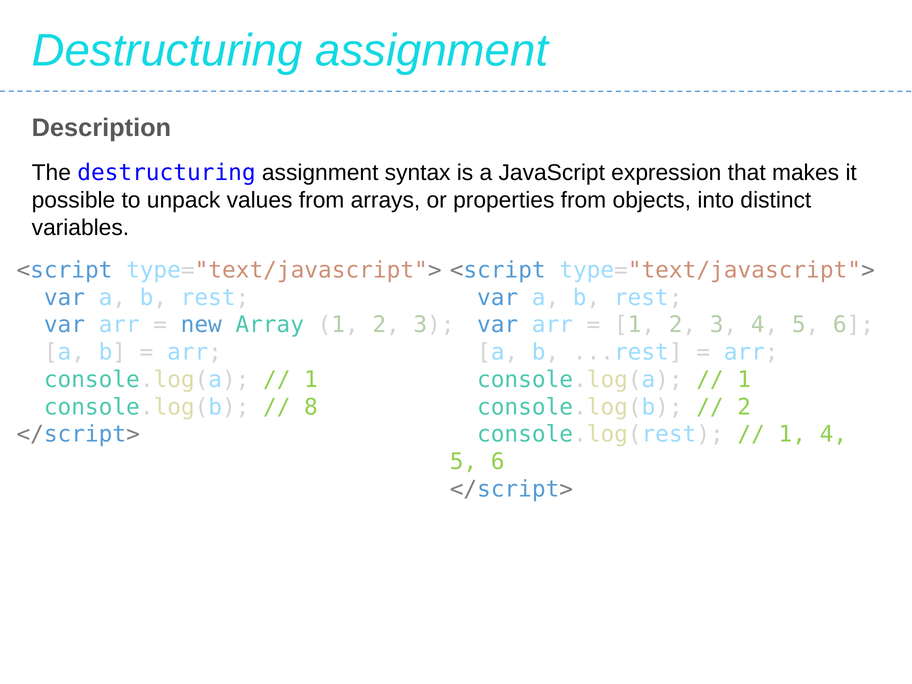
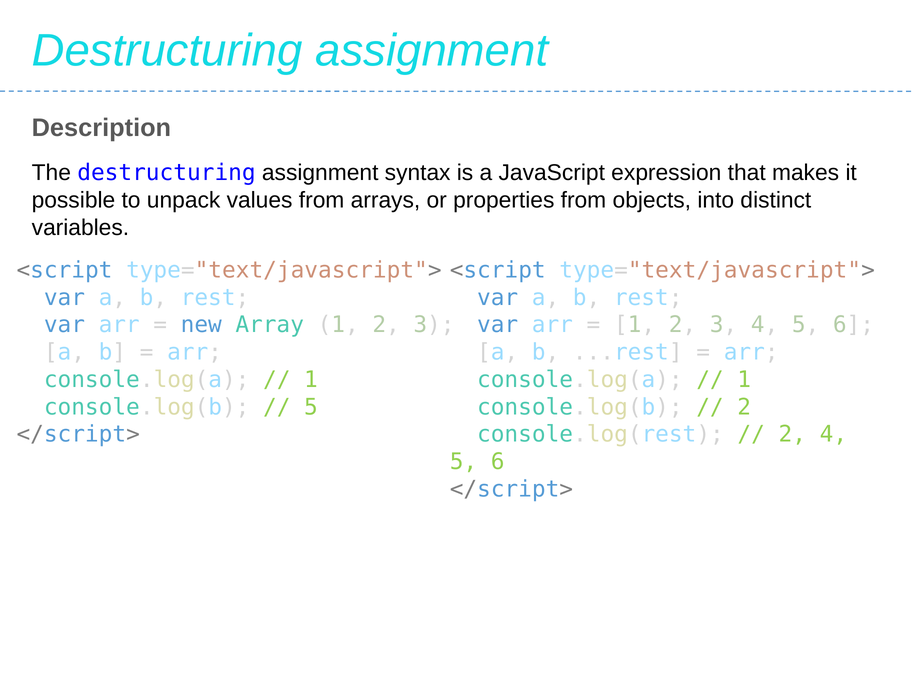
8: 8 -> 5 (311, 407)
1: 1 -> 2 (792, 434)
